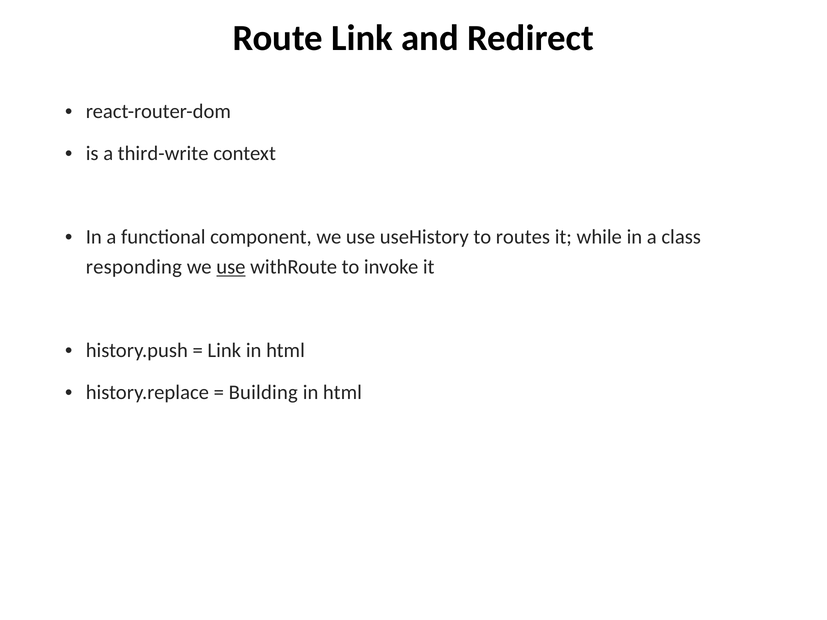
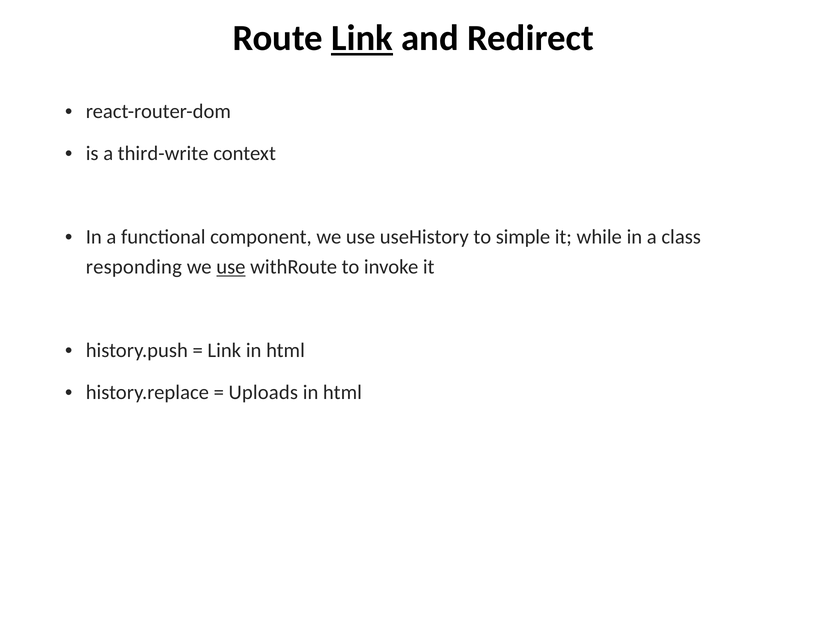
Link underline: none -> present (362, 38)
routes: routes -> simple (523, 237)
Building: Building -> Uploads (263, 392)
